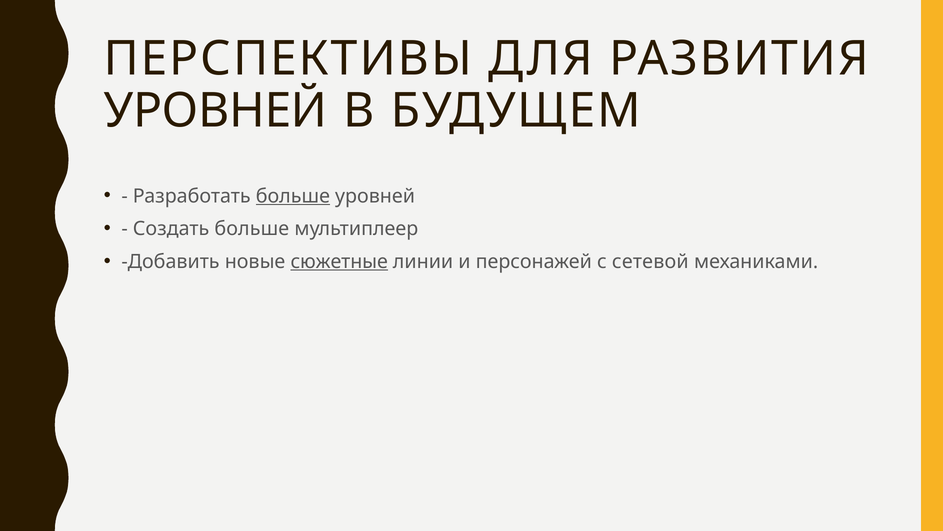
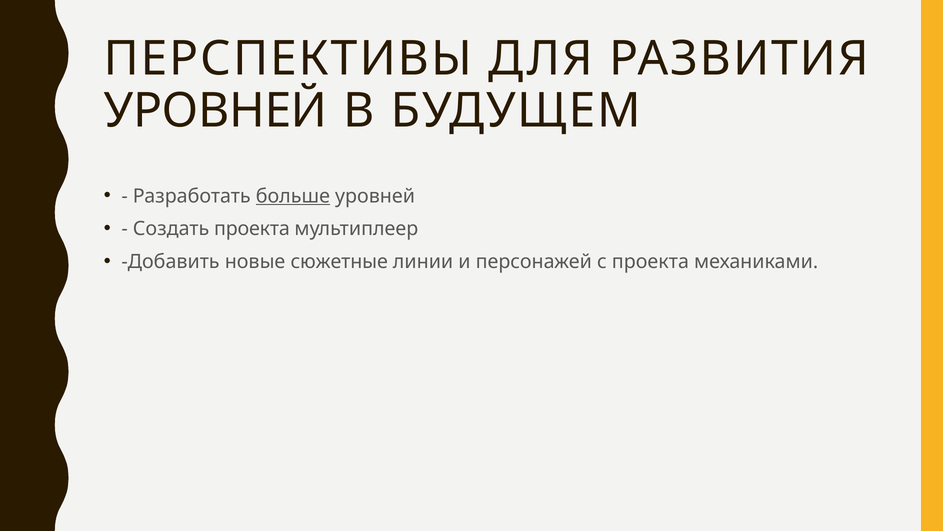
Создать больше: больше -> проекта (252, 229)
сюжетные underline: present -> none (339, 261)
с сетевой: сетевой -> проекта (650, 261)
